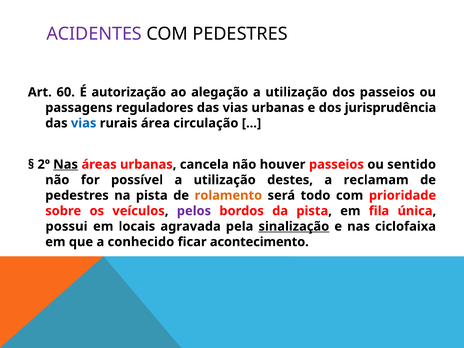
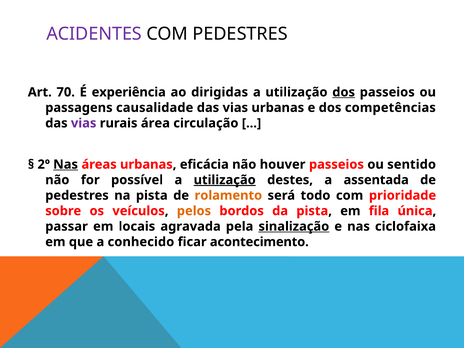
60: 60 -> 70 (66, 92)
autorização: autorização -> experiência (129, 92)
alegação: alegação -> dirigidas (220, 92)
dos underline: none -> present (344, 92)
reguladores: reguladores -> causalidade (155, 108)
jurisprudência: jurisprudência -> competências (390, 108)
vias colour: blue -> purple (84, 123)
cancela: cancela -> eficácia (204, 164)
utilização underline: none -> present (225, 180)
reclamam: reclamam -> assentada (376, 180)
pelos colour: purple -> orange (194, 211)
possui: possui -> passar (67, 226)
